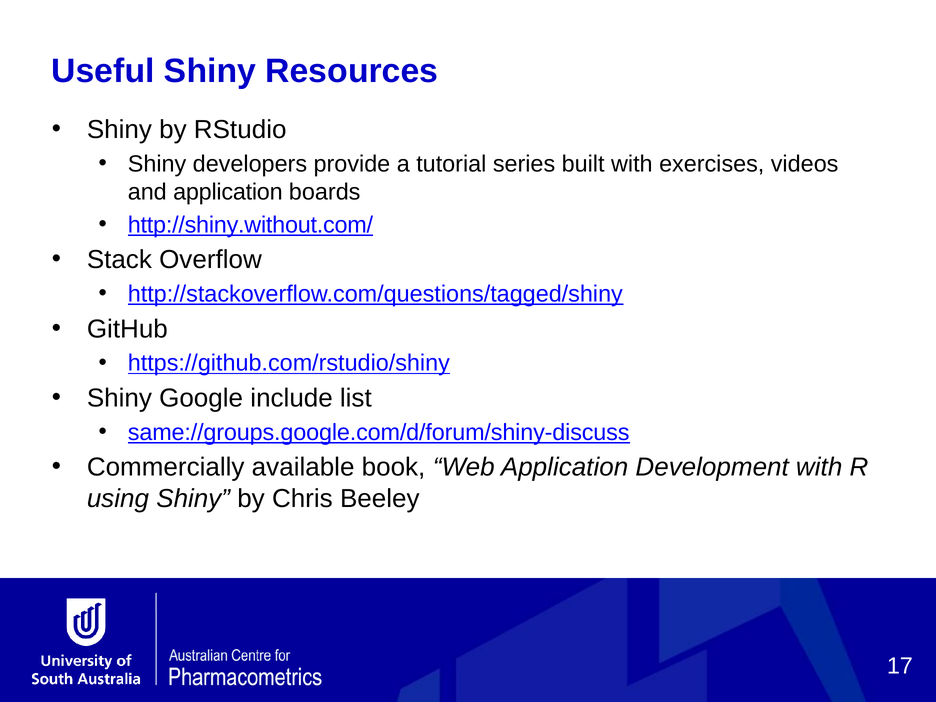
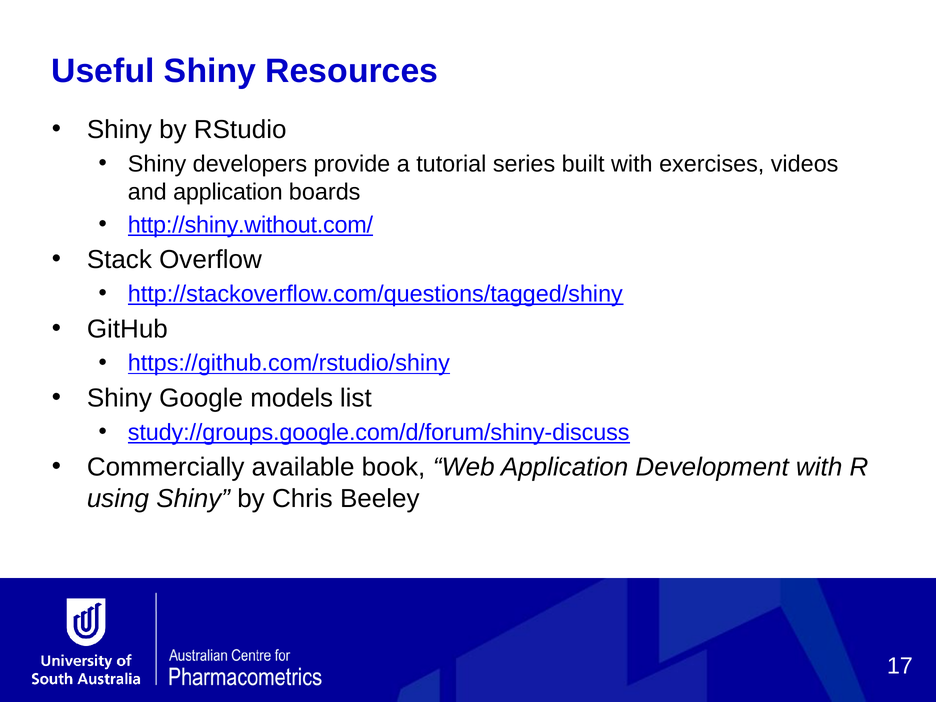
include: include -> models (292, 398)
same://groups.google.com/d/forum/shiny-discuss: same://groups.google.com/d/forum/shiny-discuss -> study://groups.google.com/d/forum/shiny-discuss (379, 432)
